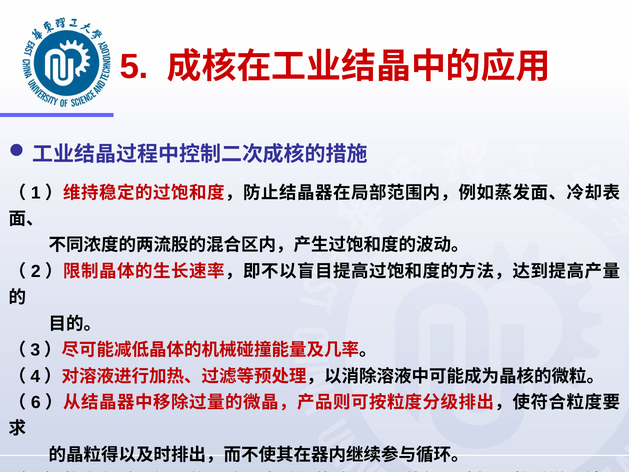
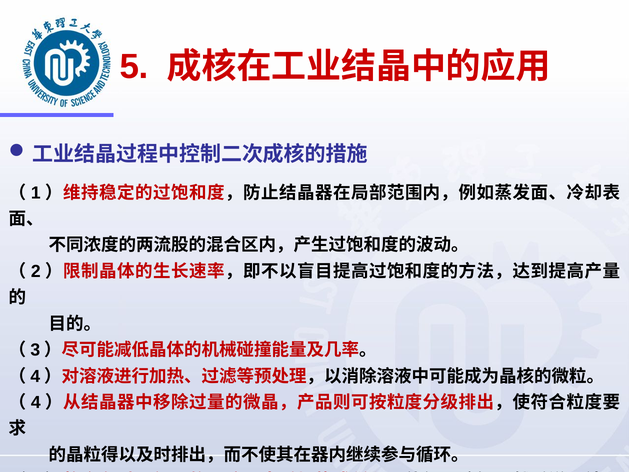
6: 6 -> 4 (36, 402)
